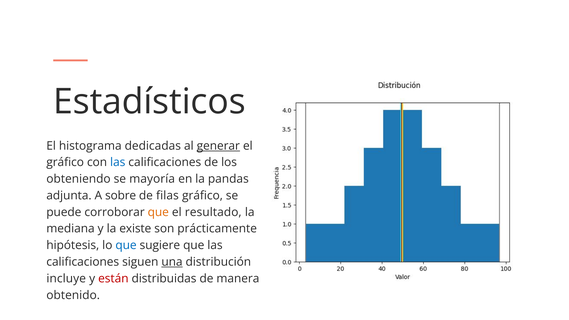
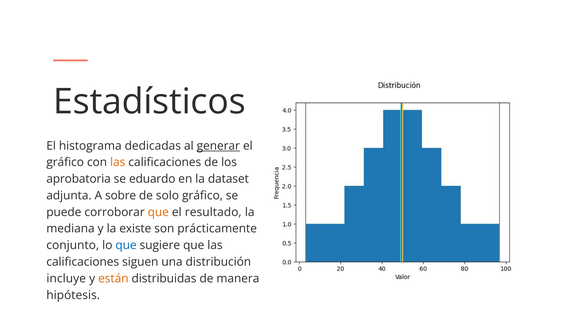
las colour: blue -> orange (118, 162)
obteniendo: obteniendo -> aprobatoria (79, 179)
mayoría: mayoría -> eduardo (152, 179)
pandas: pandas -> dataset (228, 179)
filas: filas -> solo (167, 196)
hipótesis: hipótesis -> conjunto (73, 245)
una underline: present -> none (172, 262)
están colour: red -> orange (113, 279)
obtenido: obtenido -> hipótesis (73, 295)
